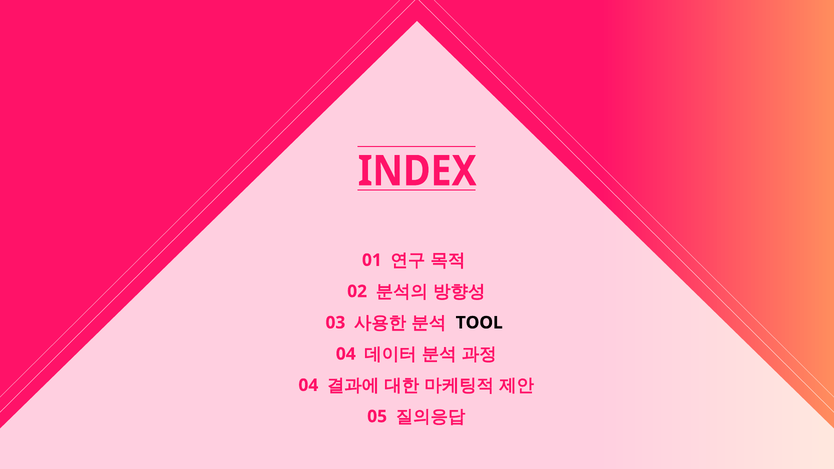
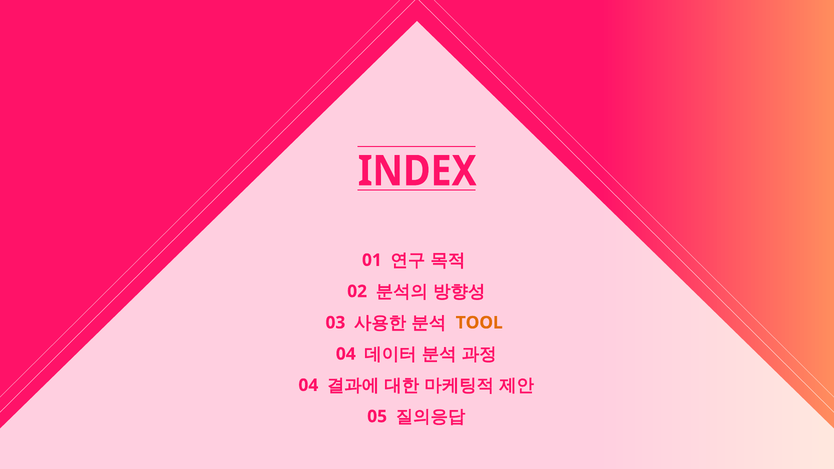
TOOL colour: black -> orange (479, 323)
